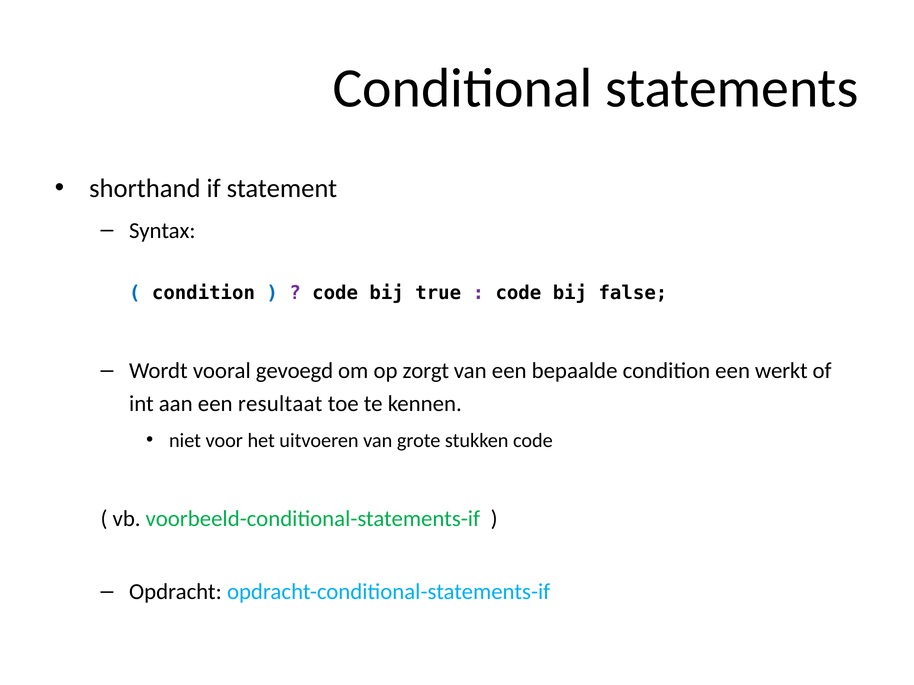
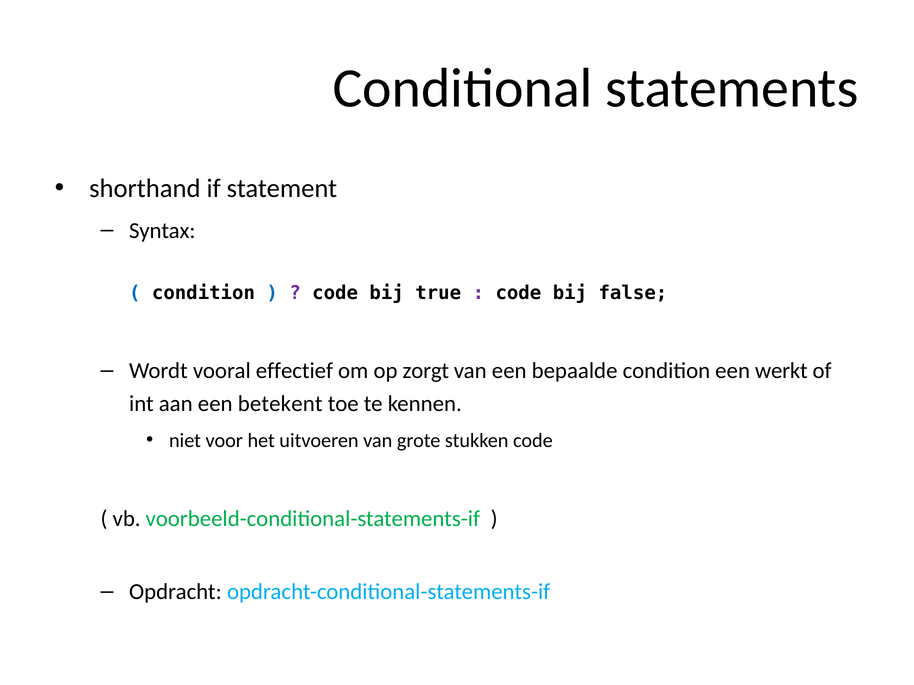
gevoegd: gevoegd -> effectief (294, 371)
resultaat: resultaat -> betekent (280, 404)
